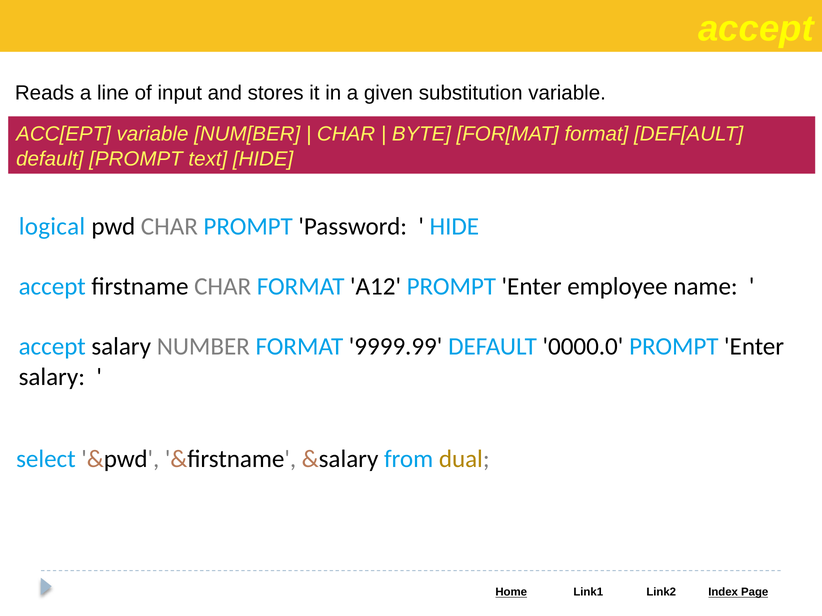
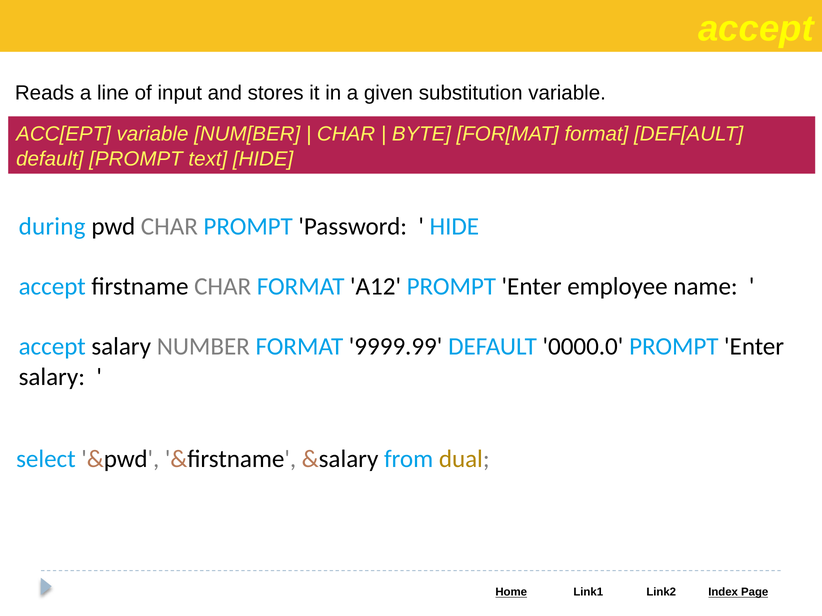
logical: logical -> during (52, 226)
